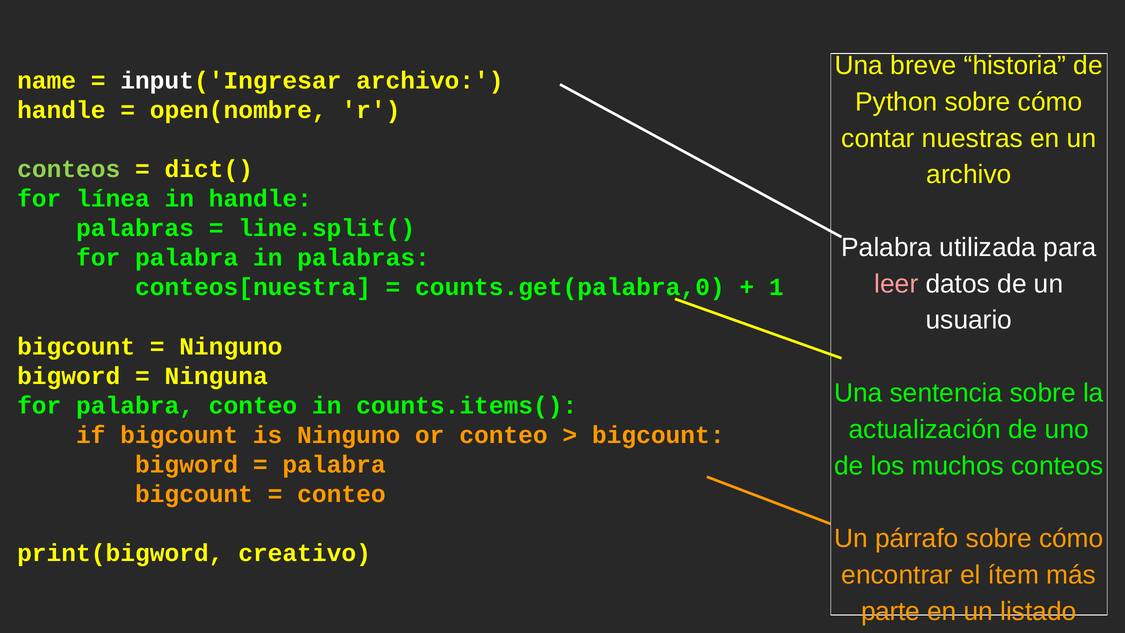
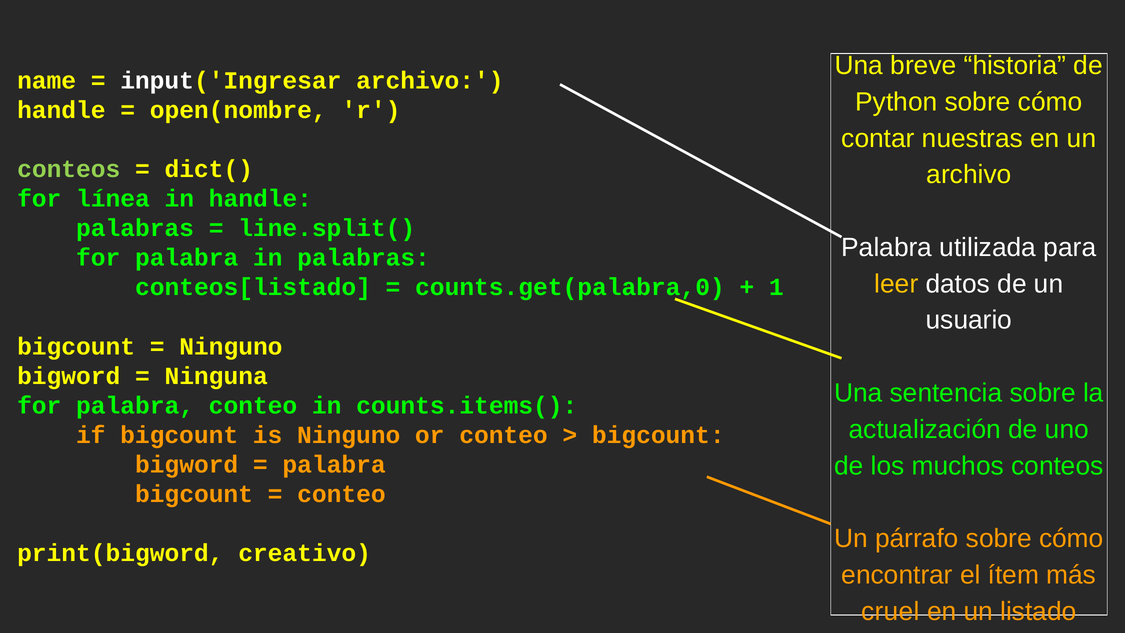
leer colour: pink -> yellow (896, 284)
conteos[nuestra: conteos[nuestra -> conteos[listado (253, 287)
parte: parte -> cruel (890, 611)
